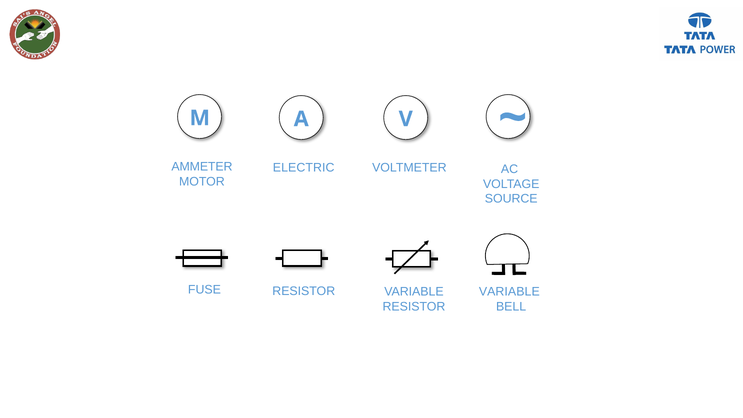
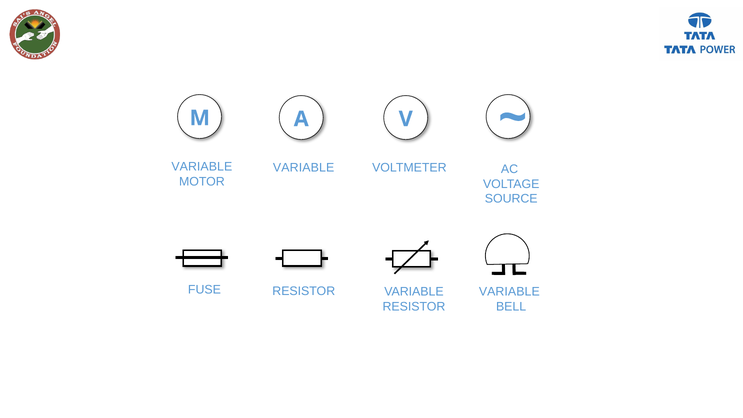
AMMETER: AMMETER -> VARIABLE (202, 167)
ELECTRIC: ELECTRIC -> VARIABLE (304, 168)
